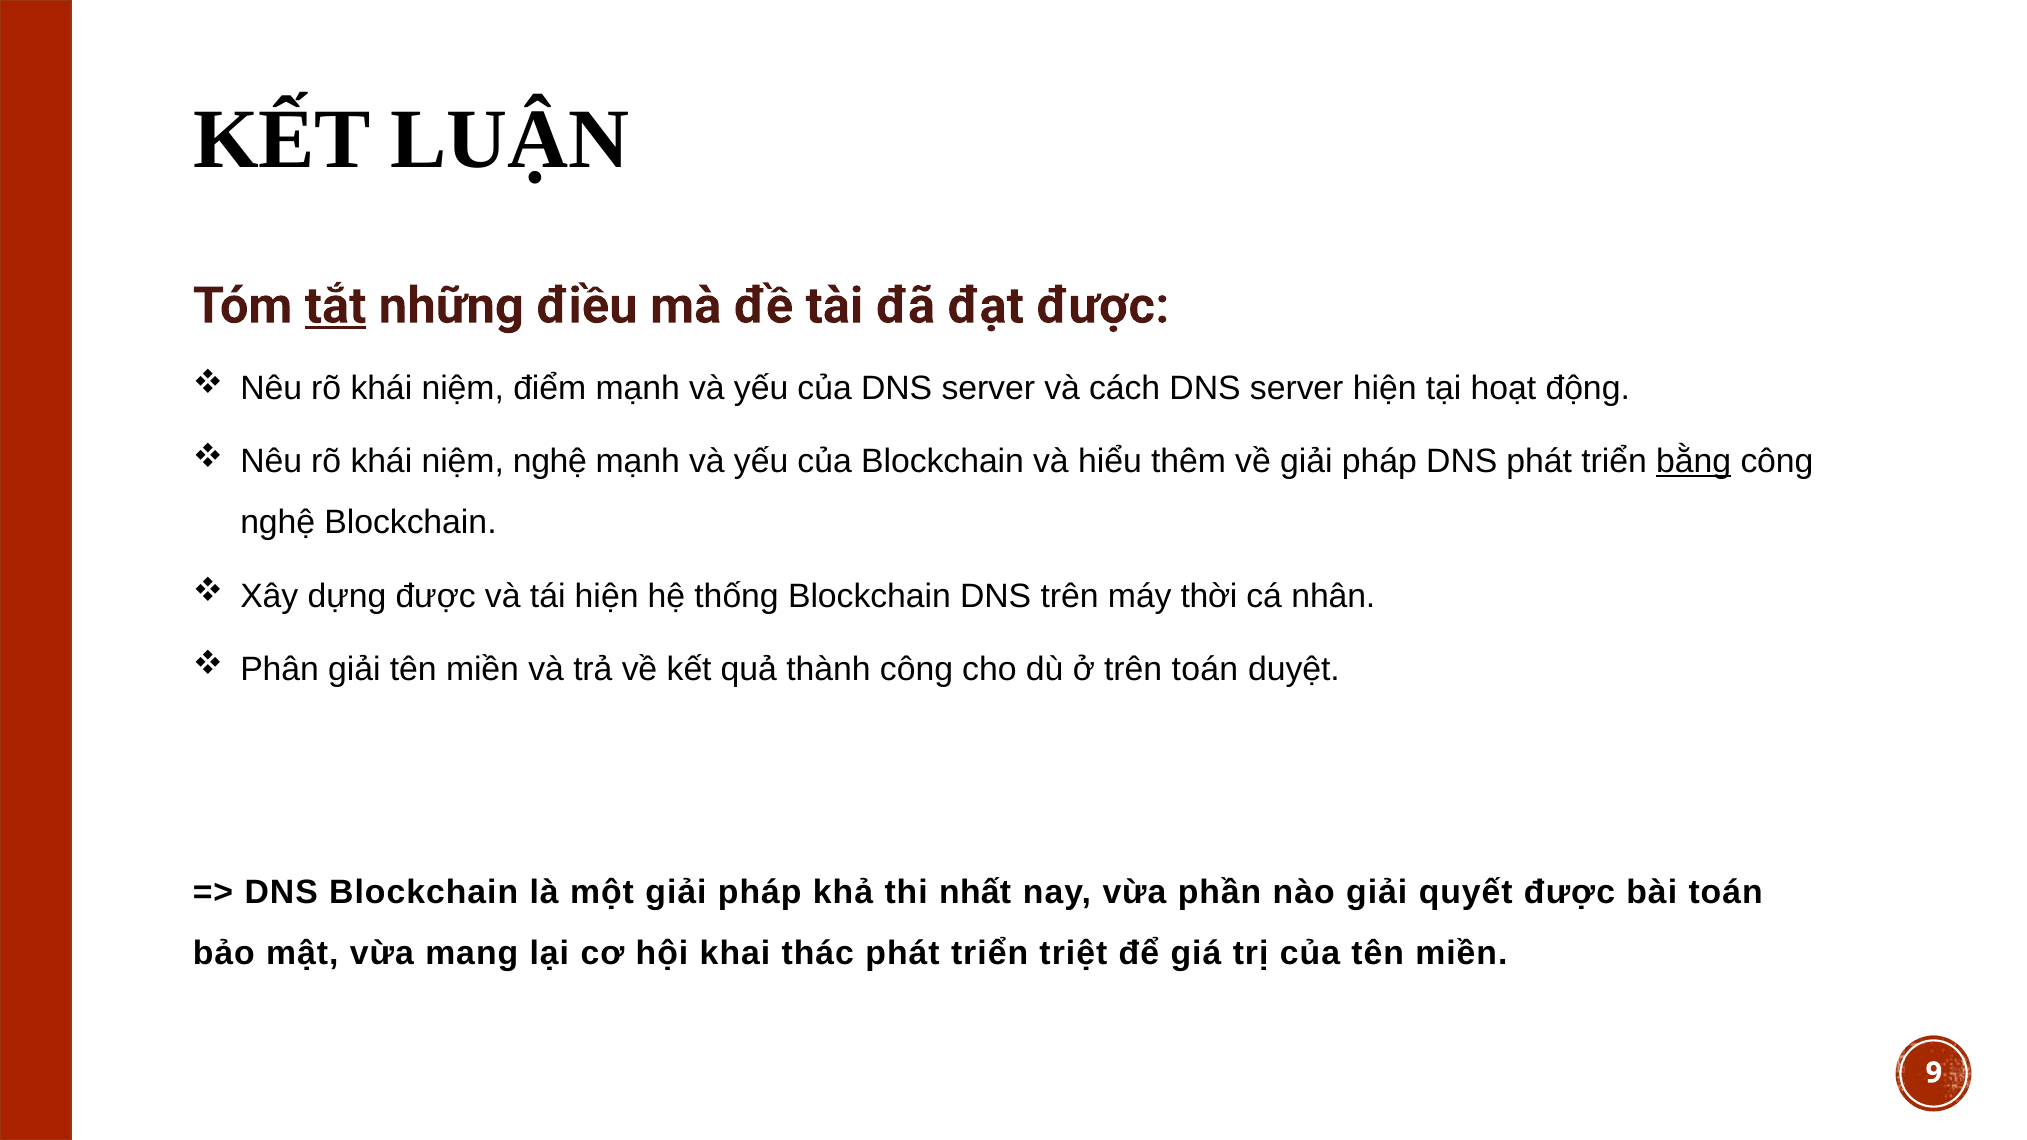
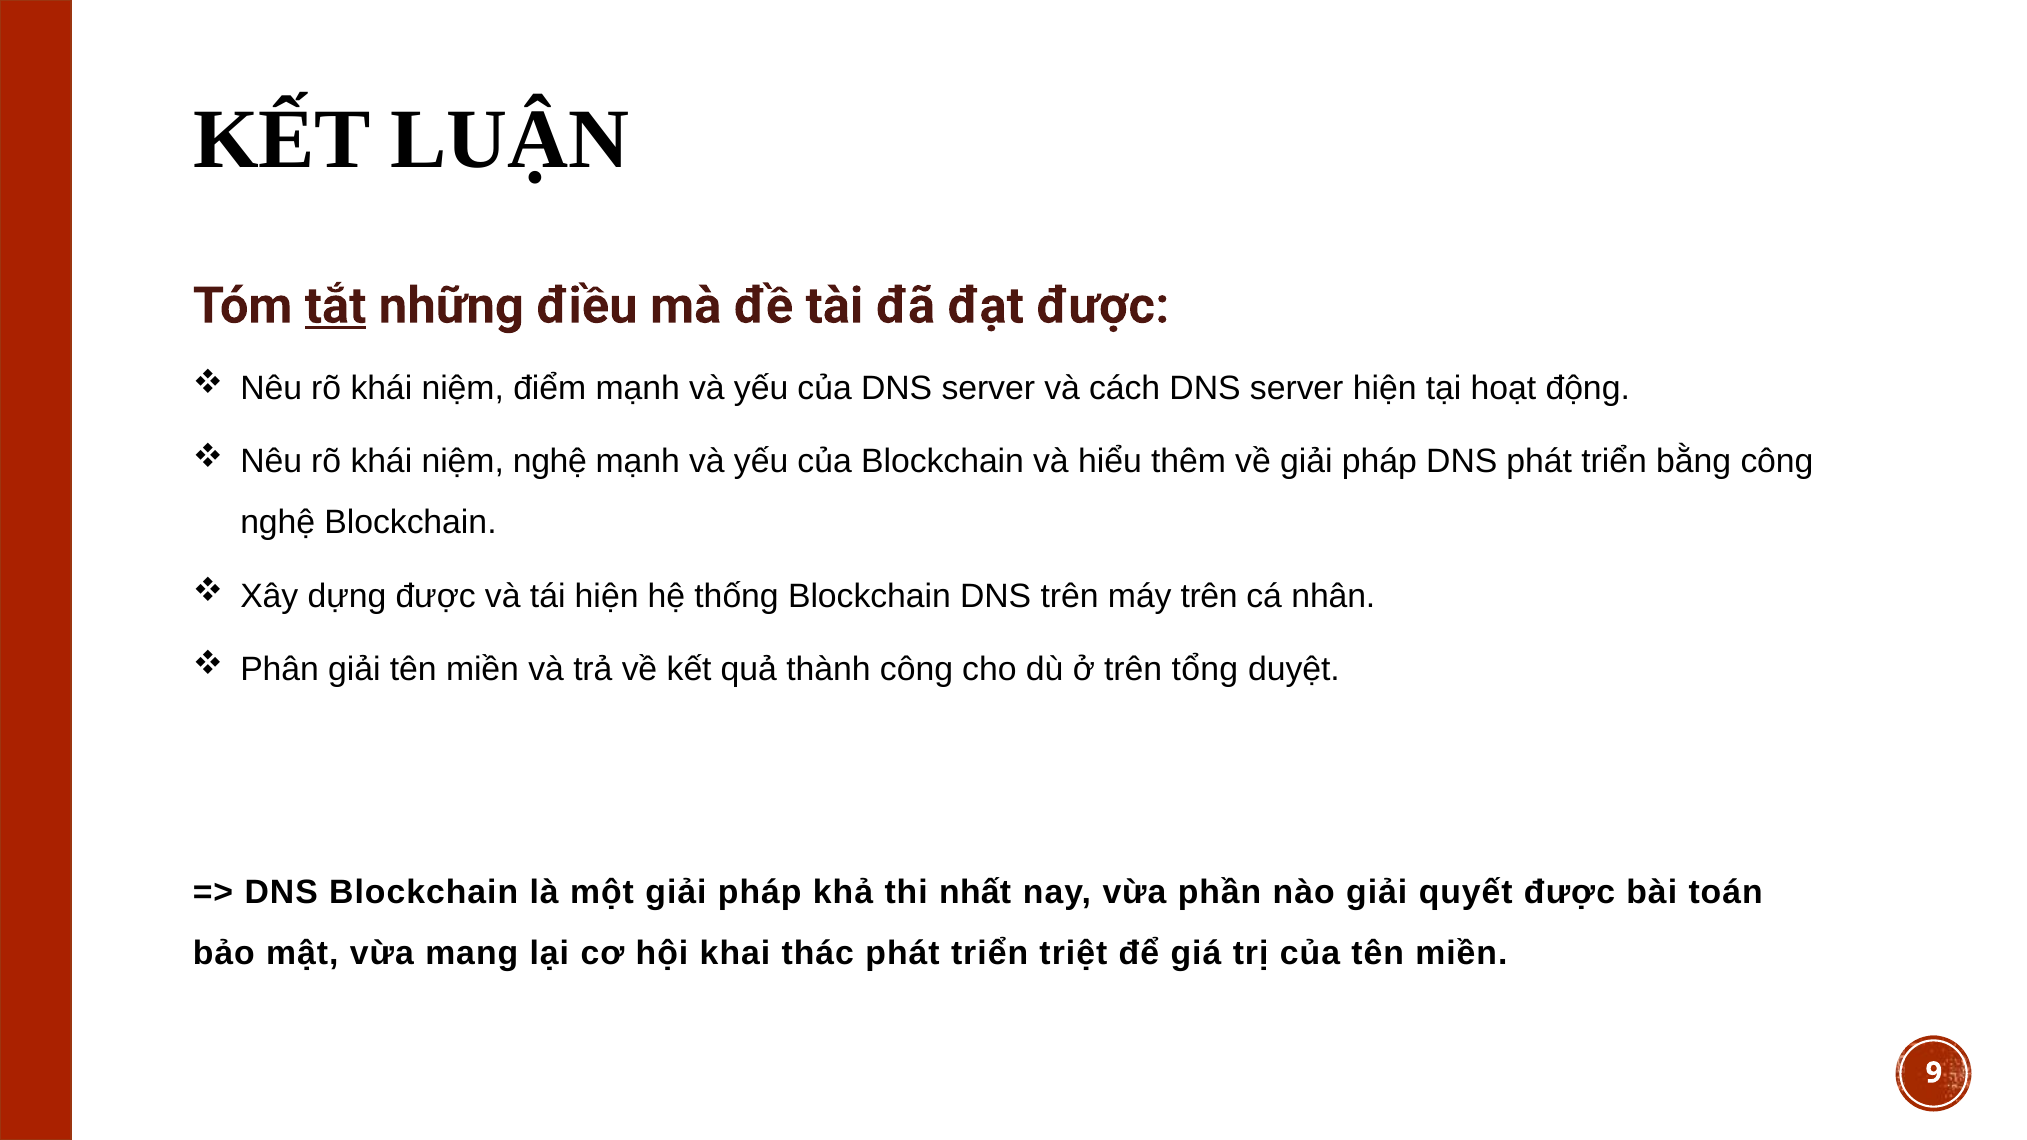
bằng underline: present -> none (1694, 462)
máy thời: thời -> trên (1209, 596)
trên toán: toán -> tổng (1205, 669)
